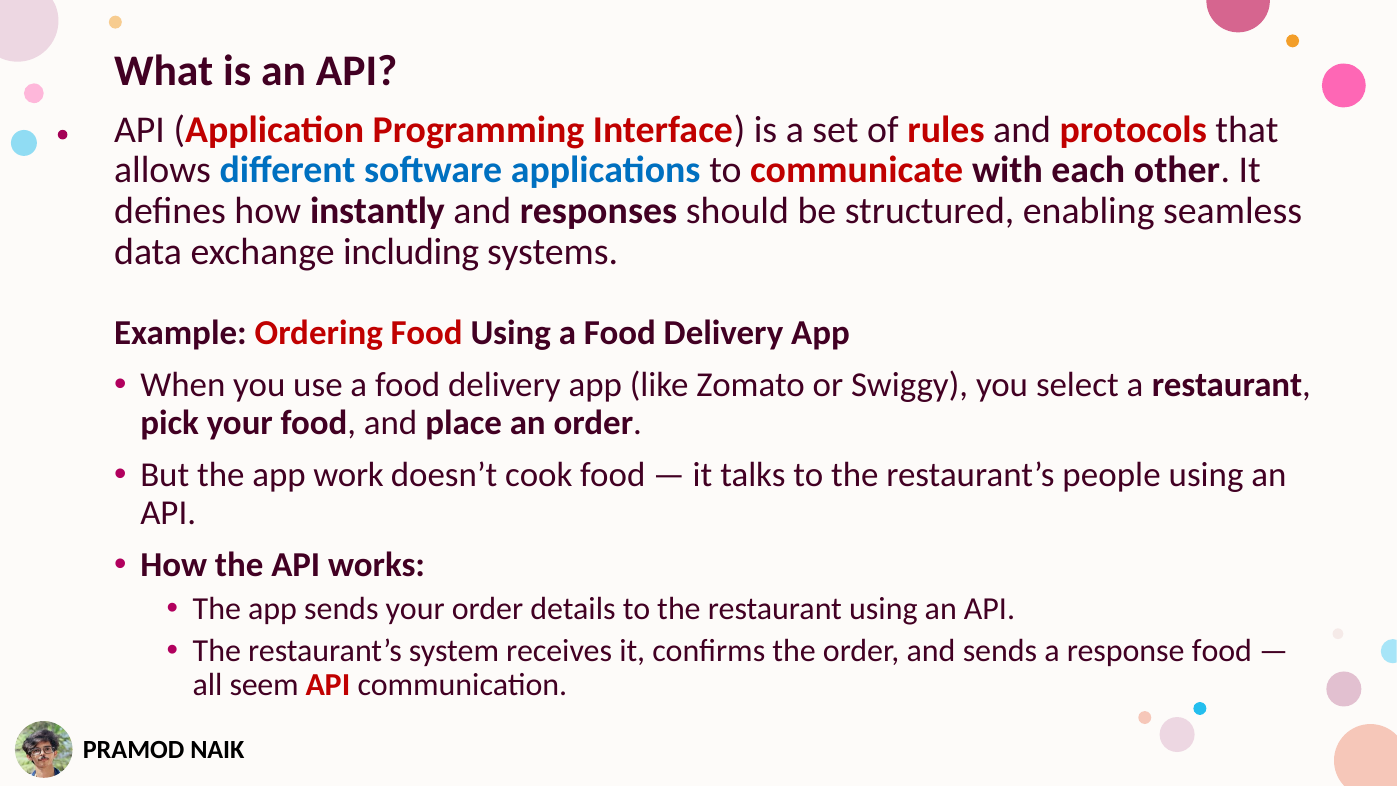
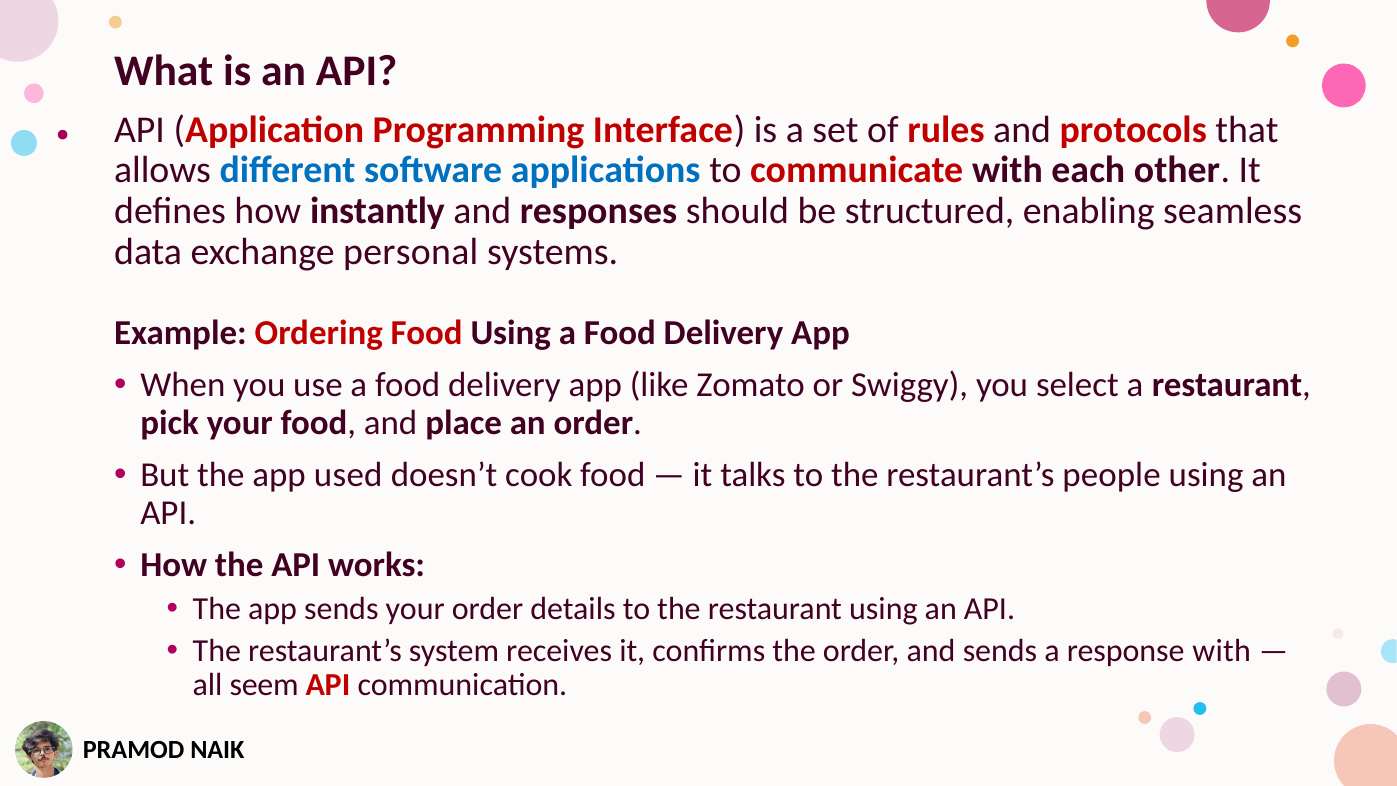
including: including -> personal (411, 252)
work: work -> used (348, 475)
response food: food -> with (1222, 650)
